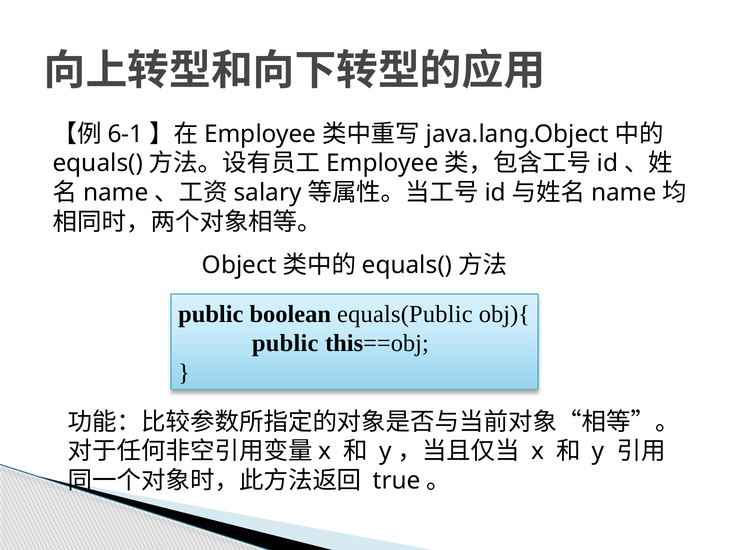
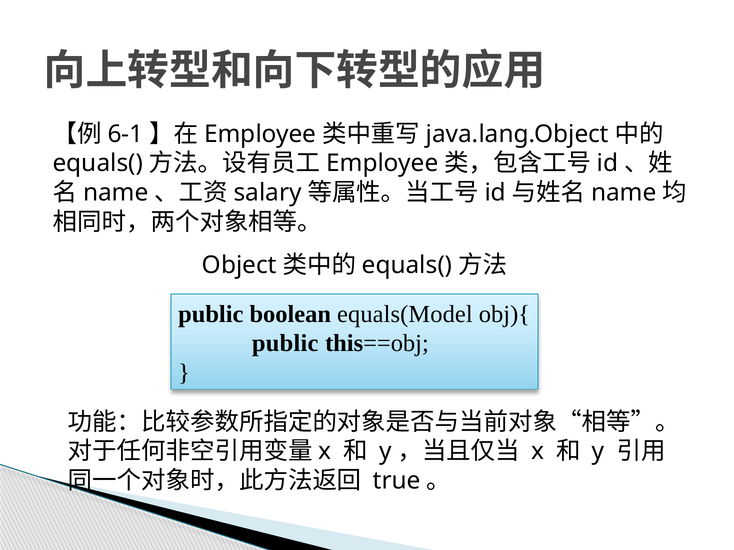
equals(Public: equals(Public -> equals(Model (405, 314)
